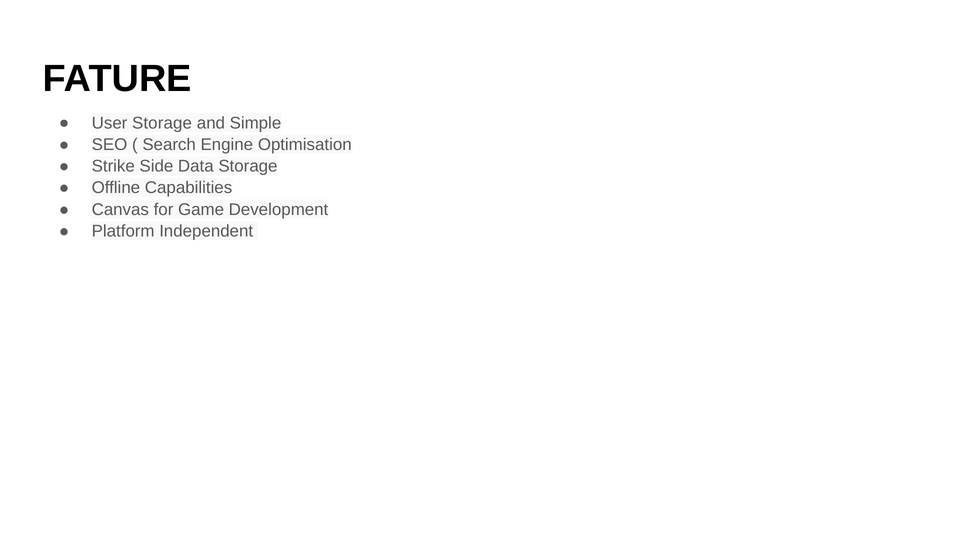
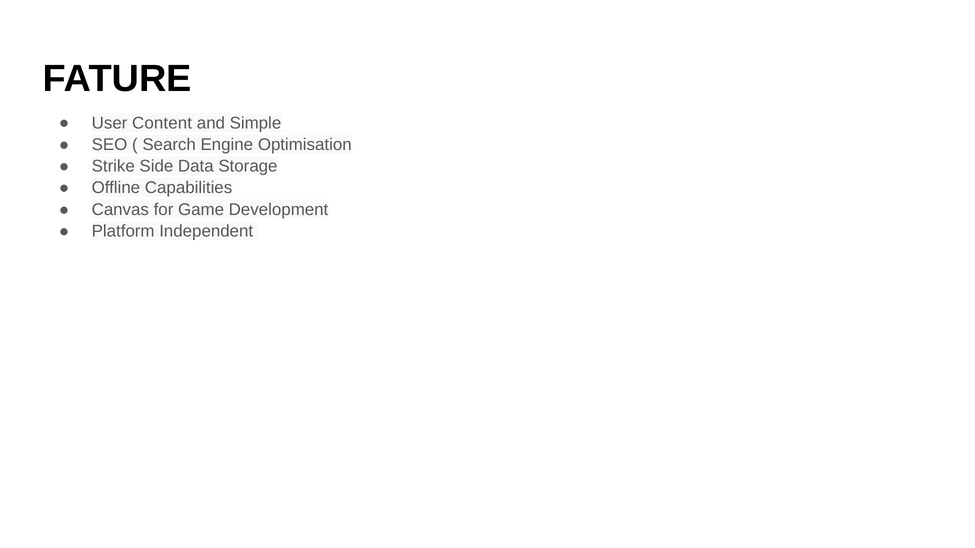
User Storage: Storage -> Content (162, 123)
